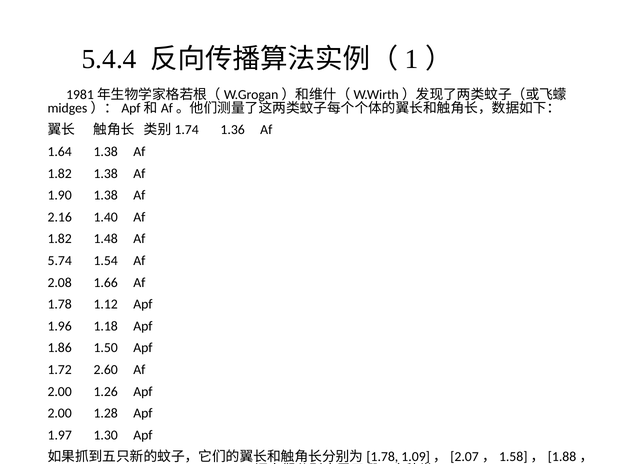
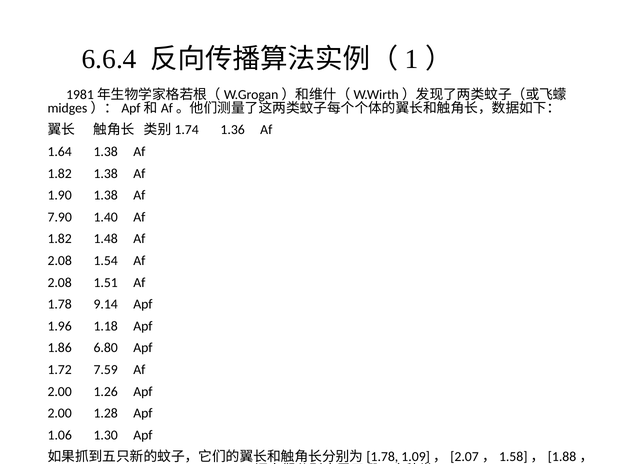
5.4.4: 5.4.4 -> 6.6.4 (109, 59)
2.16: 2.16 -> 7.90 (60, 217)
5.74: 5.74 -> 2.08 (60, 261)
1.66: 1.66 -> 1.51 (106, 283)
1.12: 1.12 -> 9.14 (106, 304)
1.50: 1.50 -> 6.80 (106, 348)
2.60: 2.60 -> 7.59 (106, 370)
1.97: 1.97 -> 1.06 (60, 435)
